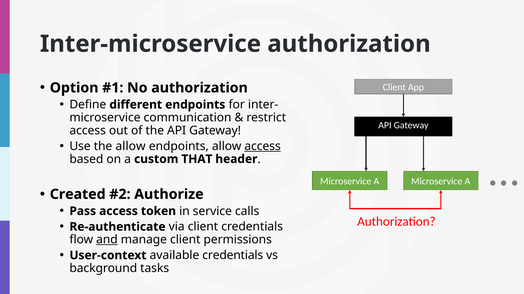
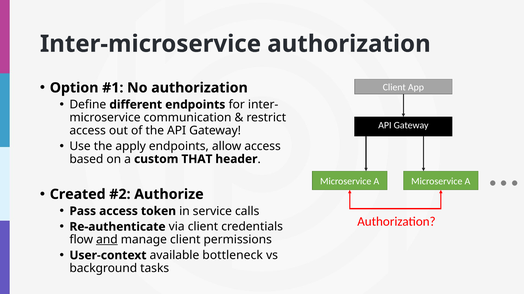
the allow: allow -> apply (131, 146)
access underline: present -> none (263, 146)
available credentials: credentials -> bottleneck (233, 256)
